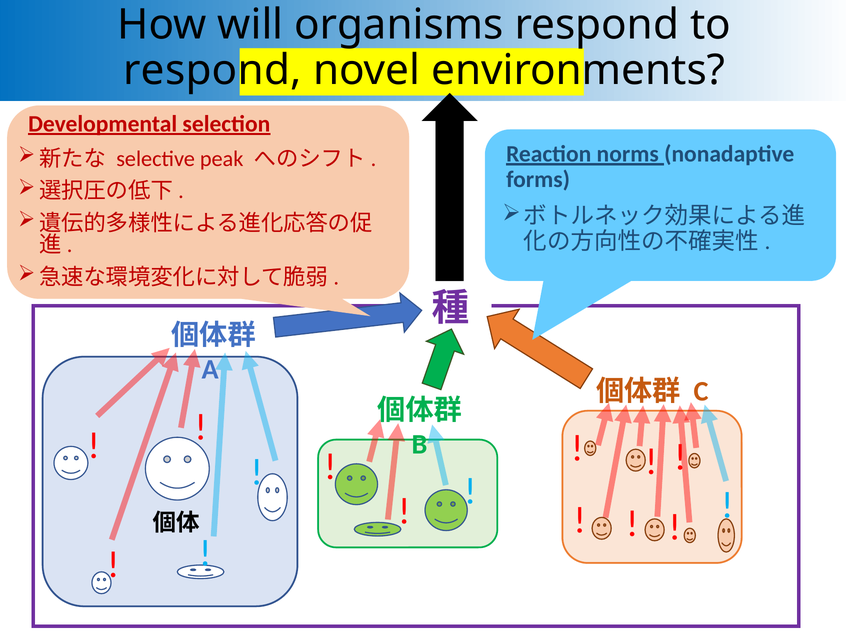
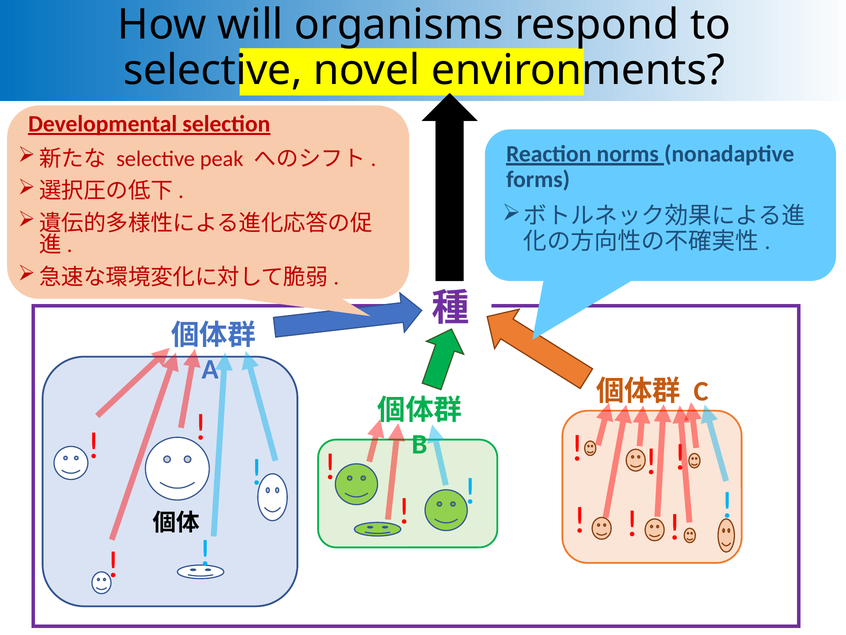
respond: respond -> selective (213, 70)
